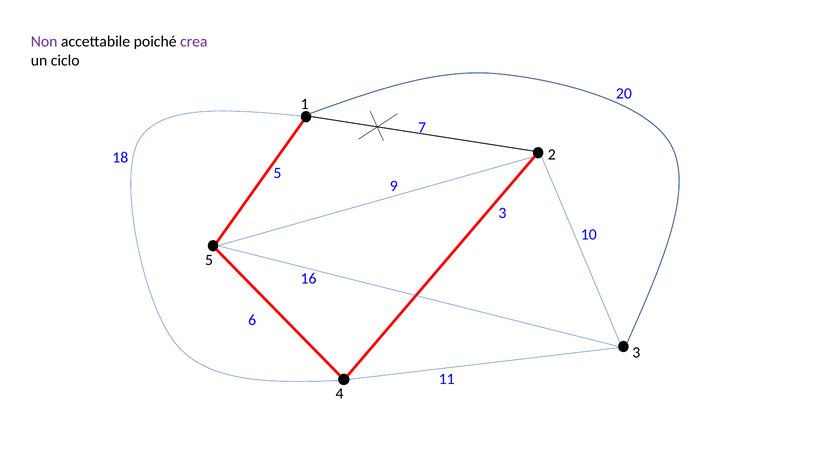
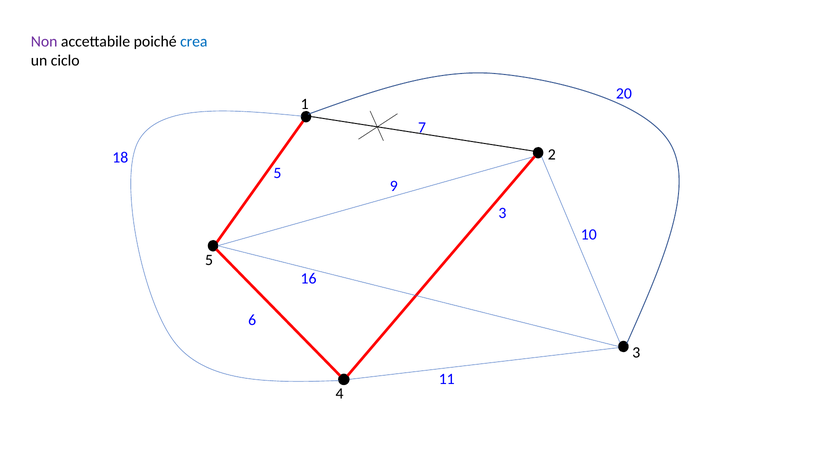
crea colour: purple -> blue (194, 42)
